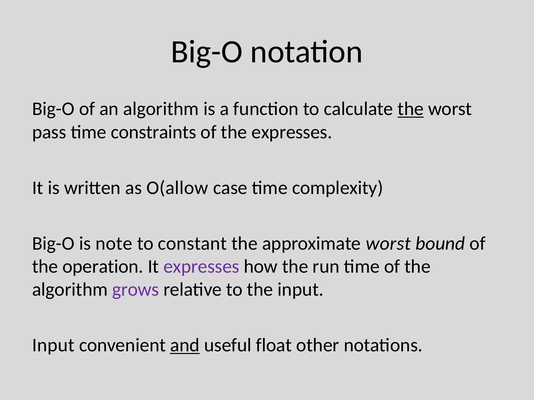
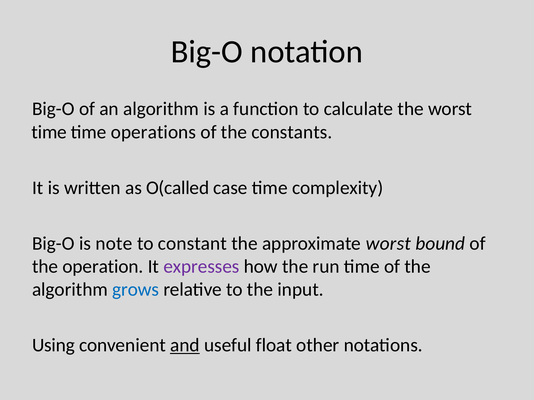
the underline: present -> none (411, 109)
pass: pass -> time (49, 132)
constraints: constraints -> operations (153, 132)
the expresses: expresses -> constants (292, 132)
O(allow: O(allow -> O(called (178, 188)
grows colour: purple -> blue (136, 290)
Input: Input -> Using (53, 346)
